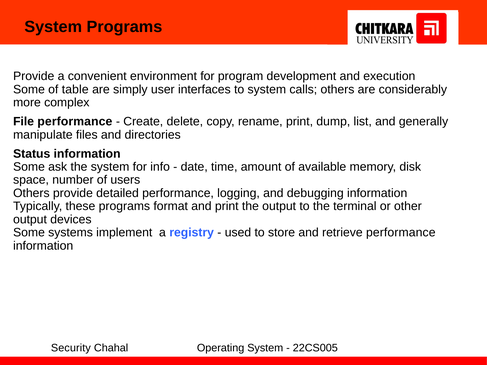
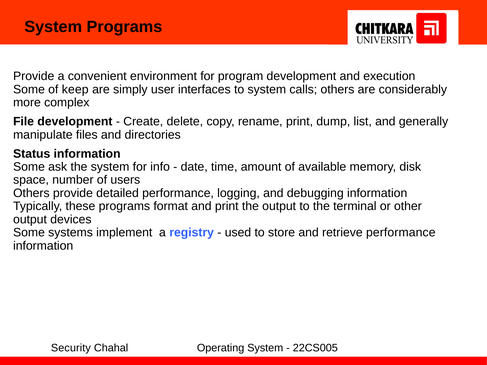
table: table -> keep (75, 89)
File performance: performance -> development (75, 122)
